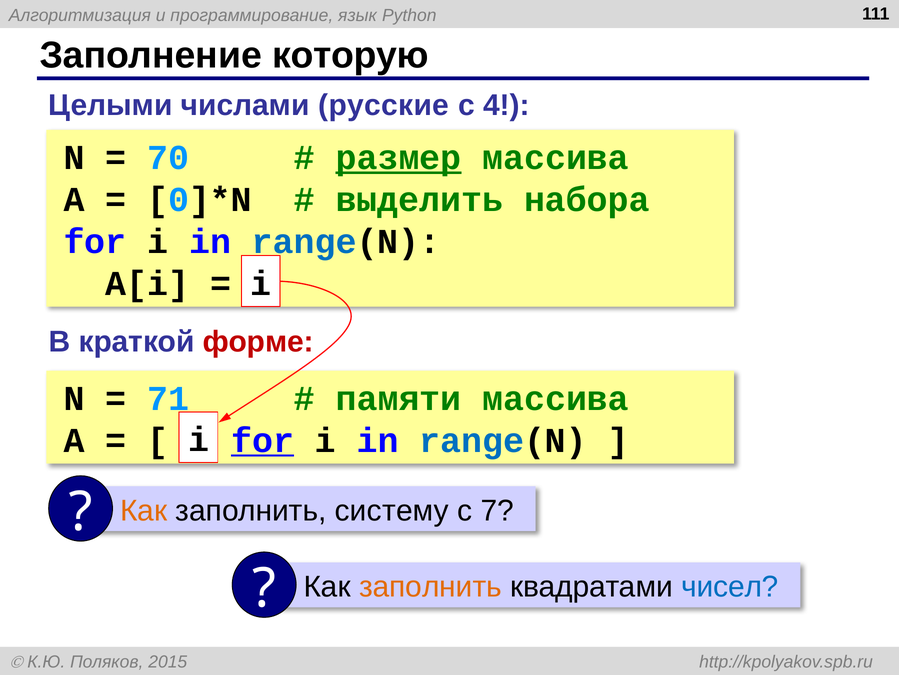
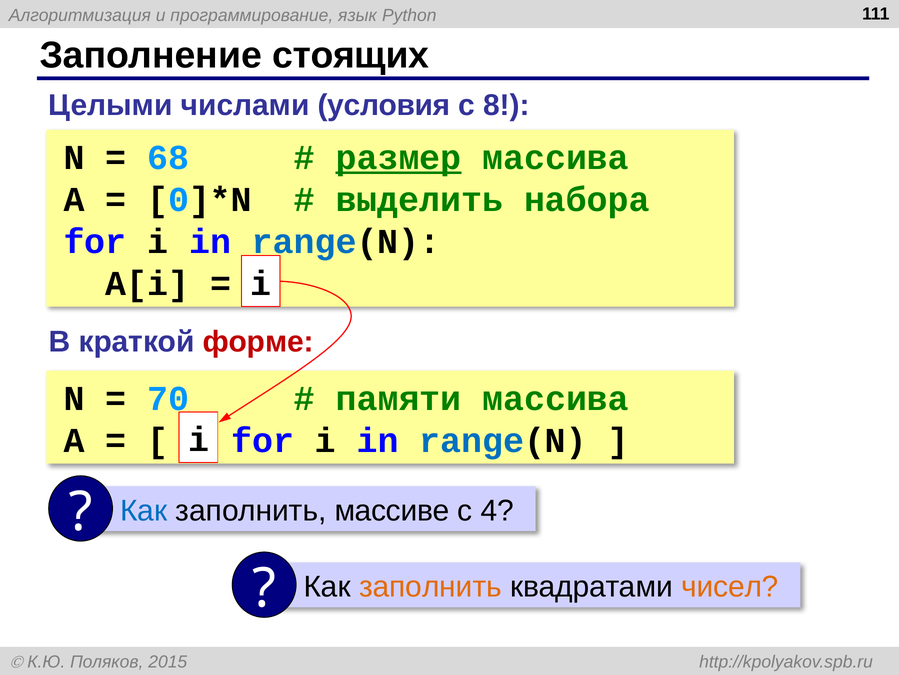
которую: которую -> стоящих (351, 55)
русские: русские -> условия (384, 105)
4: 4 -> 8 (506, 105)
70: 70 -> 68 (168, 158)
71: 71 -> 70 (168, 398)
for underline: present -> none (263, 440)
Как colour: orange -> blue (144, 510)
систему: систему -> массиве (392, 510)
7: 7 -> 4 (497, 510)
чисел colour: blue -> orange (730, 586)
